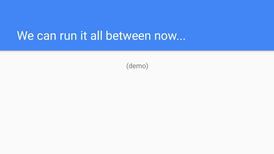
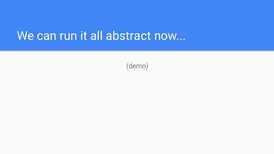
between: between -> abstract (128, 36)
